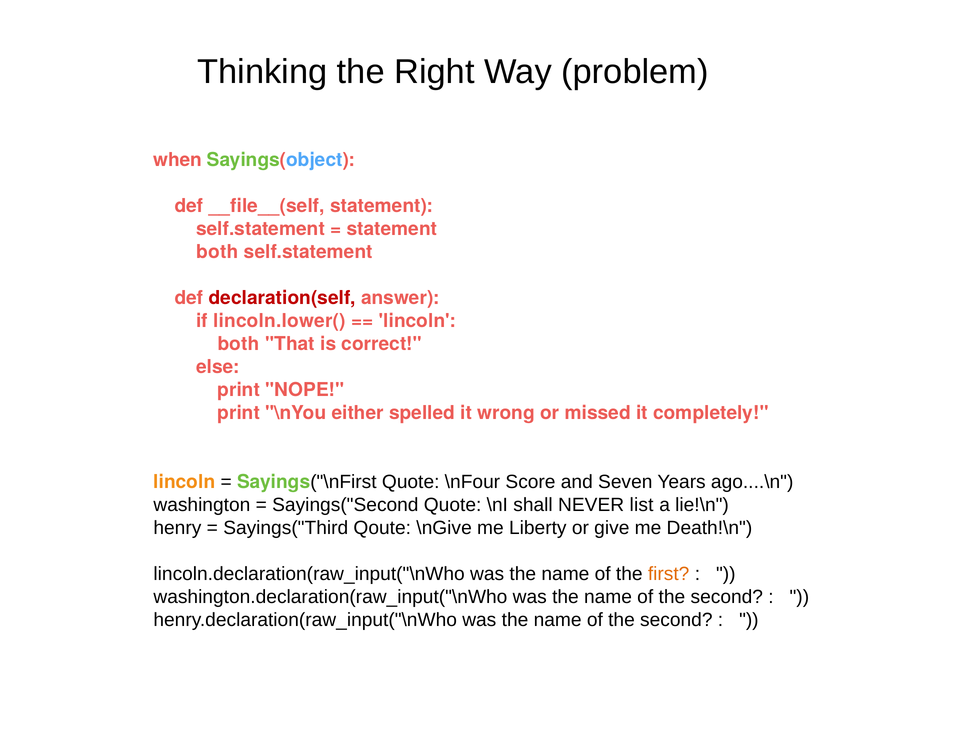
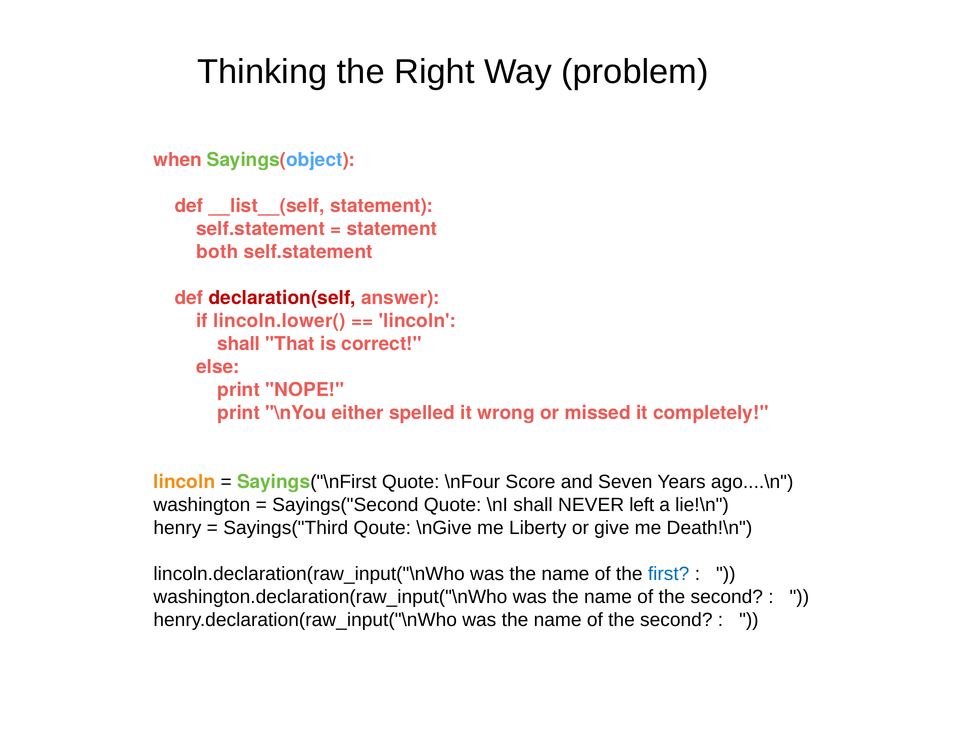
__file__(self: __file__(self -> __list__(self (267, 206)
both: both -> shall (239, 344)
list: list -> left (642, 505)
first colour: orange -> blue (669, 574)
